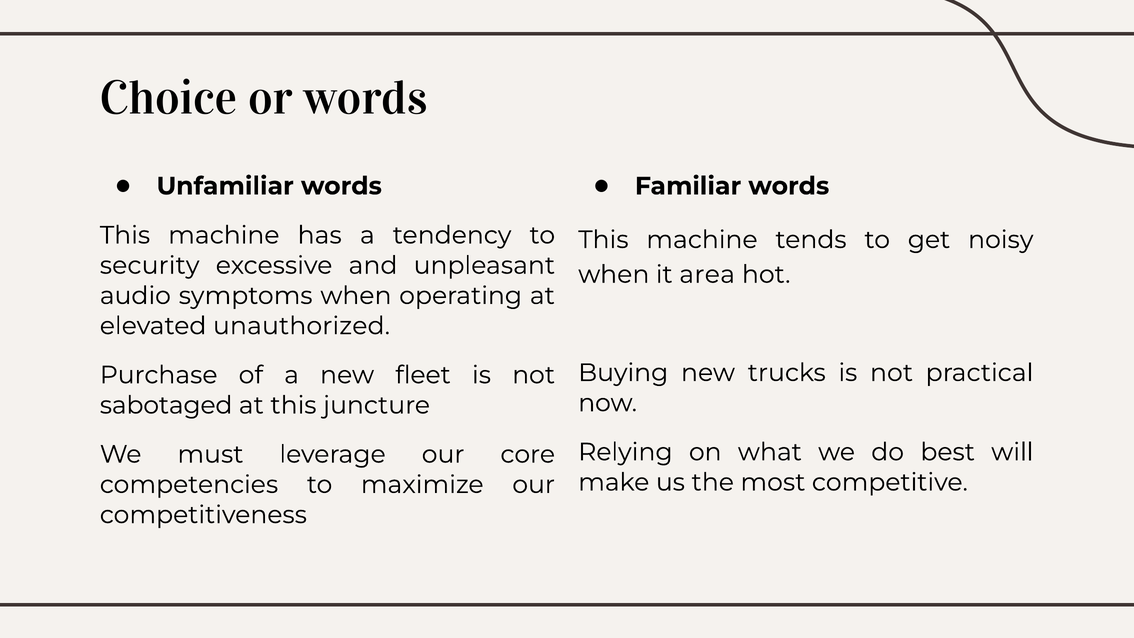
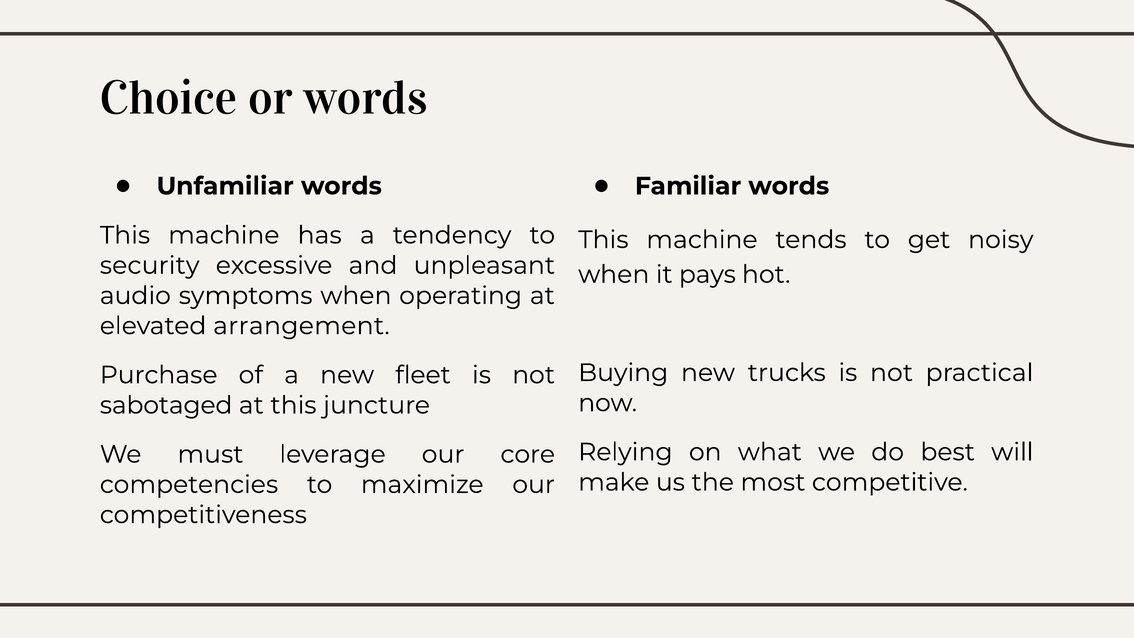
area: area -> pays (707, 274)
unauthorized: unauthorized -> arrangement (301, 326)
